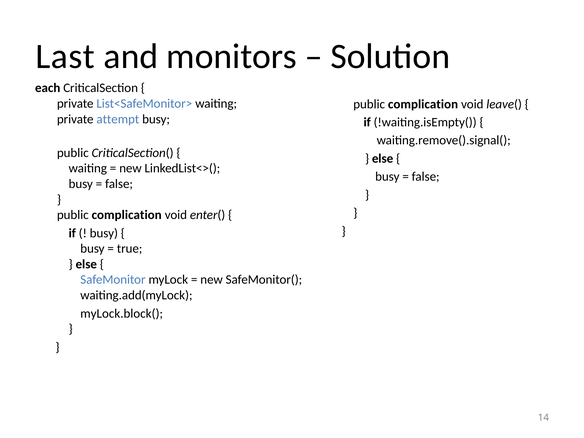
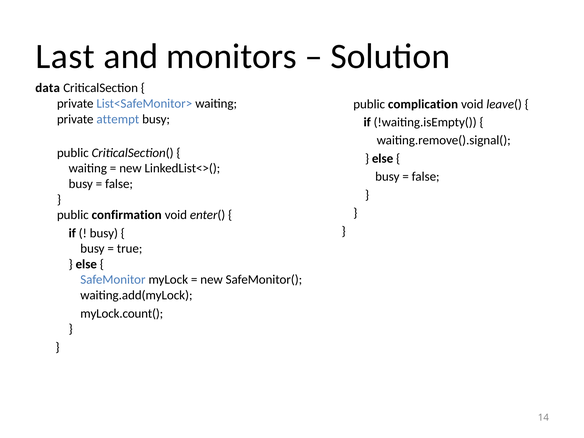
each: each -> data (48, 88)
complication: complication -> confirmation (127, 215)
myLock.block(: myLock.block( -> myLock.count( (122, 313)
